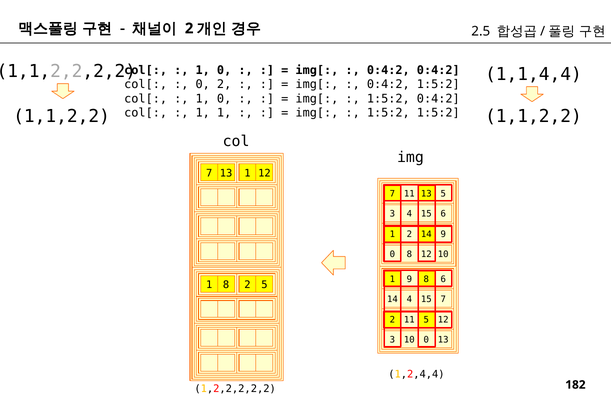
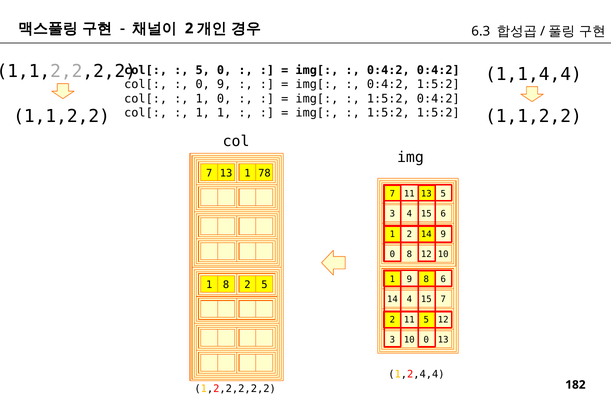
2.5: 2.5 -> 6.3 (481, 31)
1: 1 -> 5 (203, 70)
0 2: 2 -> 9 (224, 85)
1 12: 12 -> 78 (264, 173)
